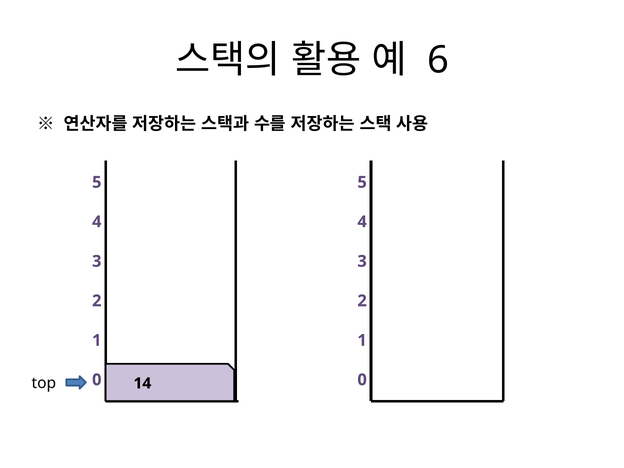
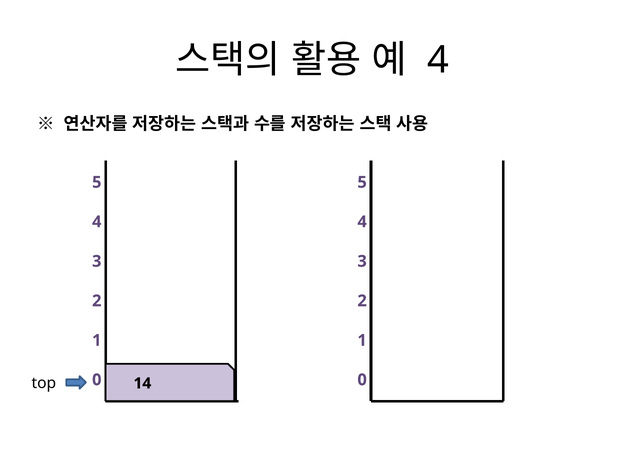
6: 6 -> 4 (438, 60)
